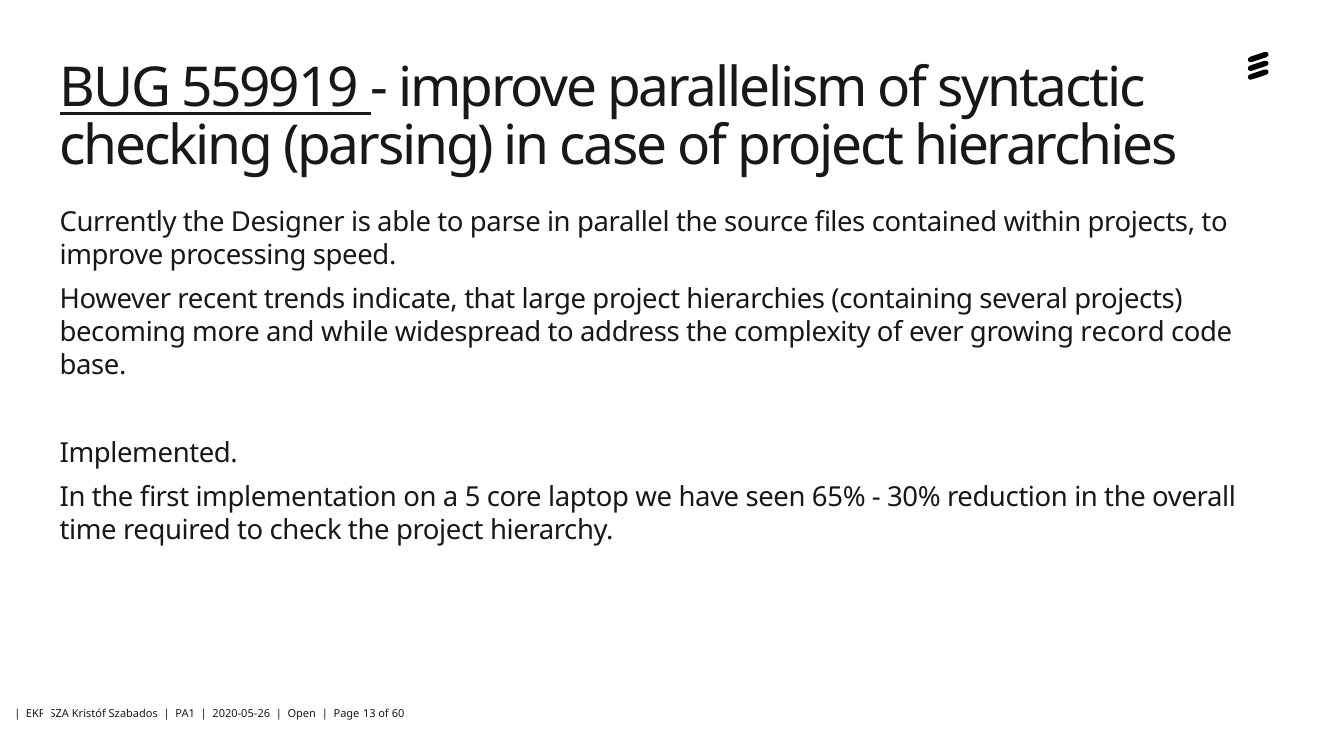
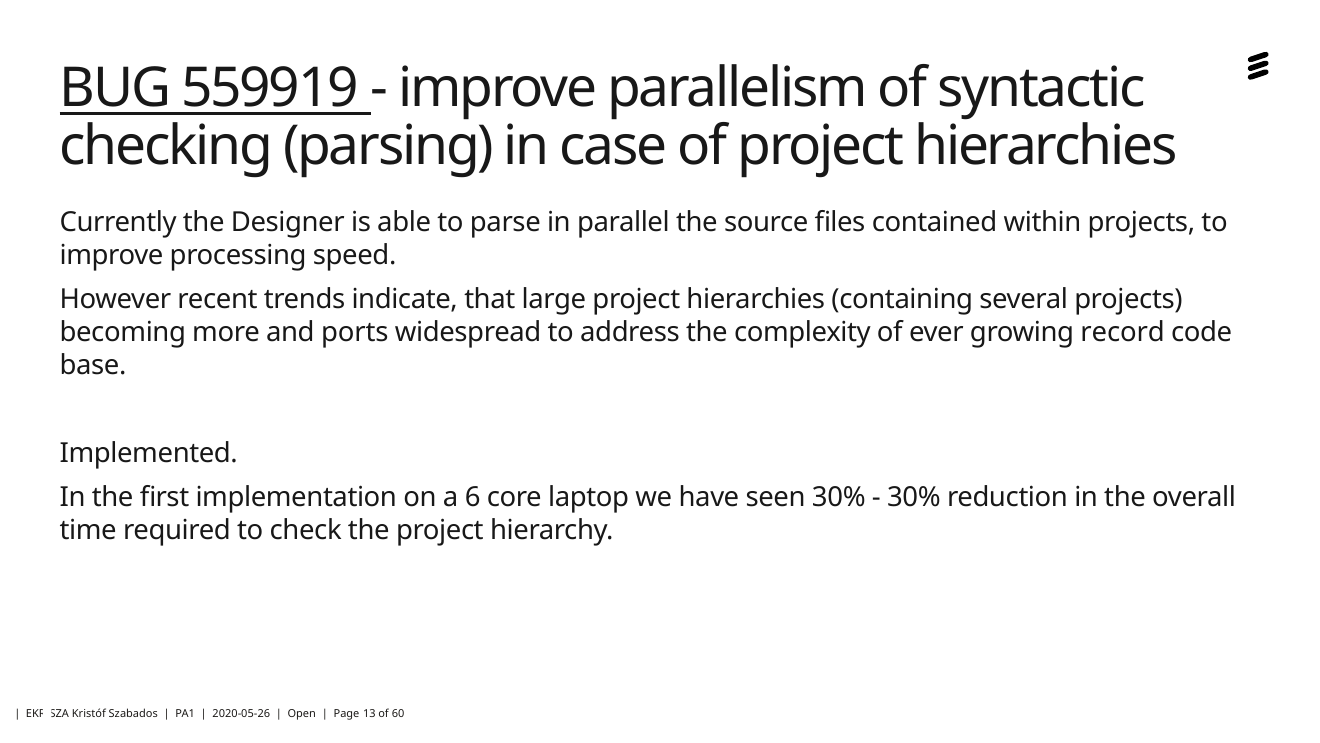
while: while -> ports (355, 332)
5: 5 -> 6 (473, 497)
seen 65%: 65% -> 30% (839, 497)
